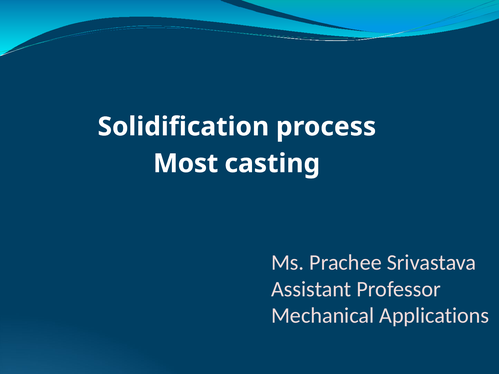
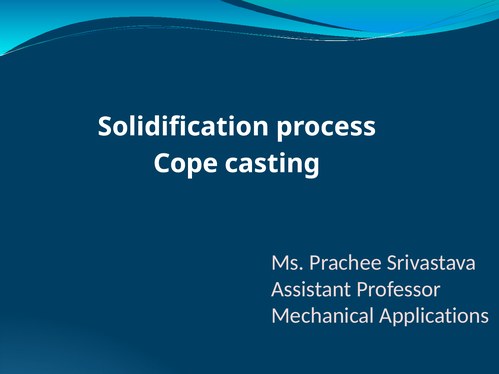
Most: Most -> Cope (186, 164)
